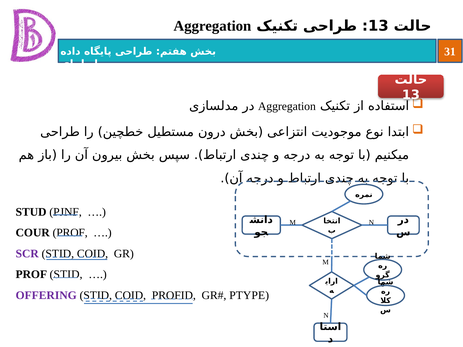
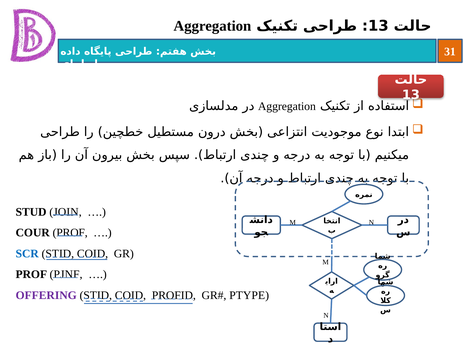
PJNF: PJNF -> JOIN (66, 212)
SCR colour: purple -> blue (27, 254)
PROF STID: STID -> PJNF (66, 275)
